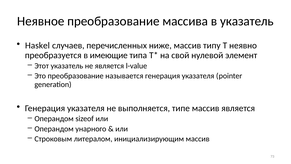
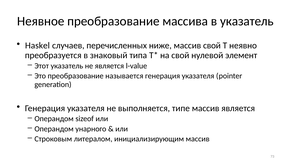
массив типу: типу -> свой (212, 45)
имеющие: имеющие -> знаковый (109, 55)
